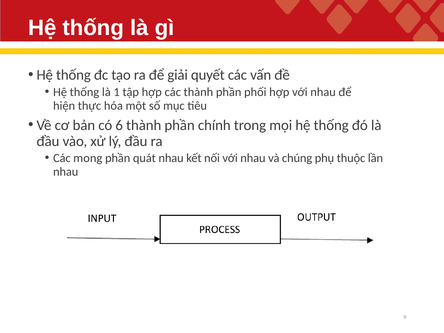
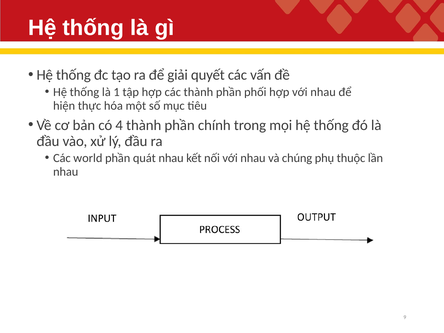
6: 6 -> 4 (119, 125)
mong: mong -> world (88, 158)
